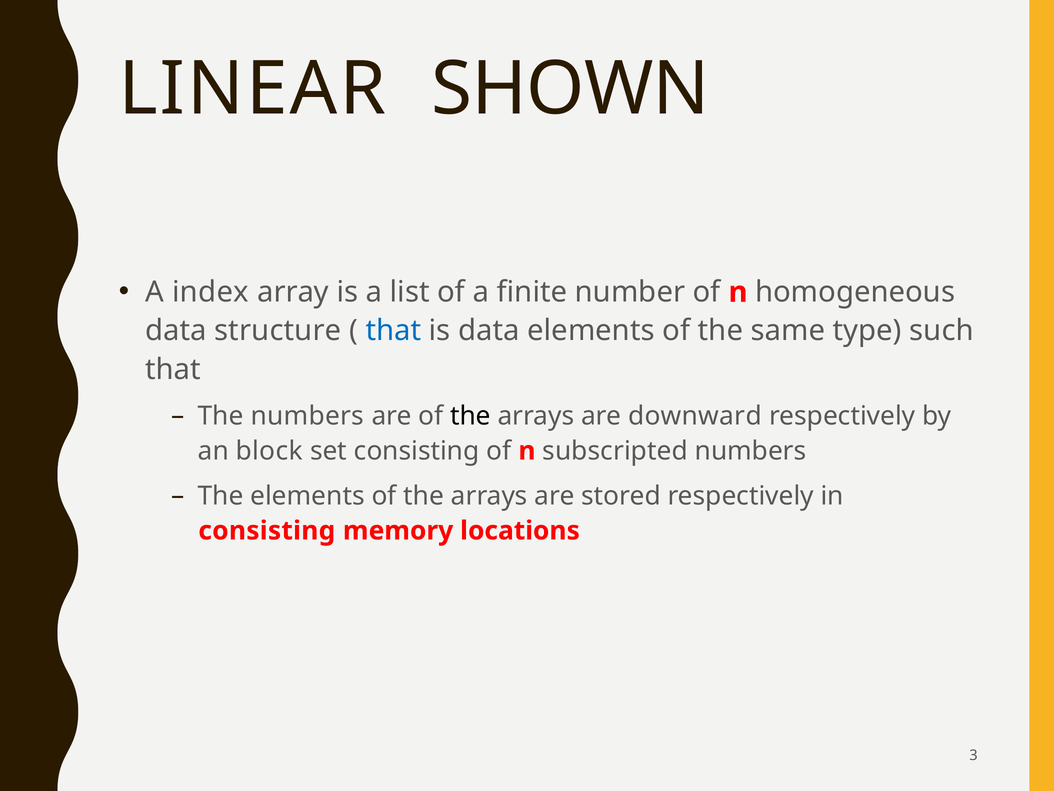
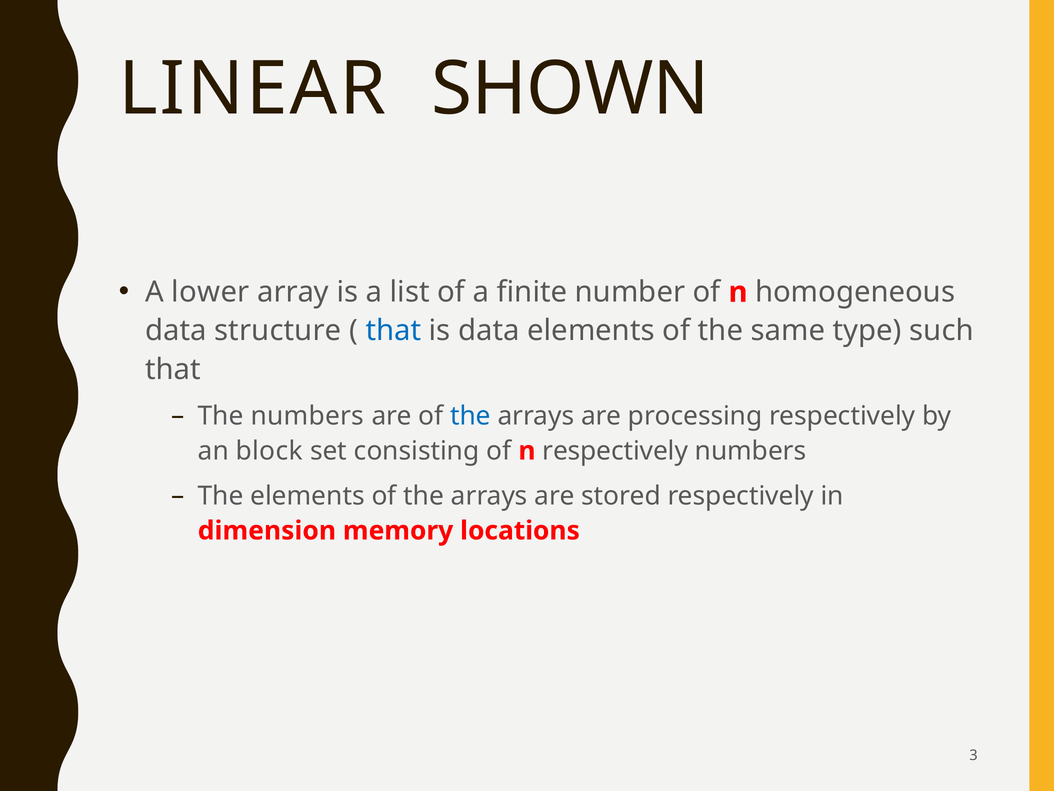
index: index -> lower (210, 292)
the colour: black -> blue (471, 416)
downward: downward -> processing (695, 416)
n subscripted: subscripted -> respectively (615, 451)
consisting: consisting -> dimension (267, 530)
